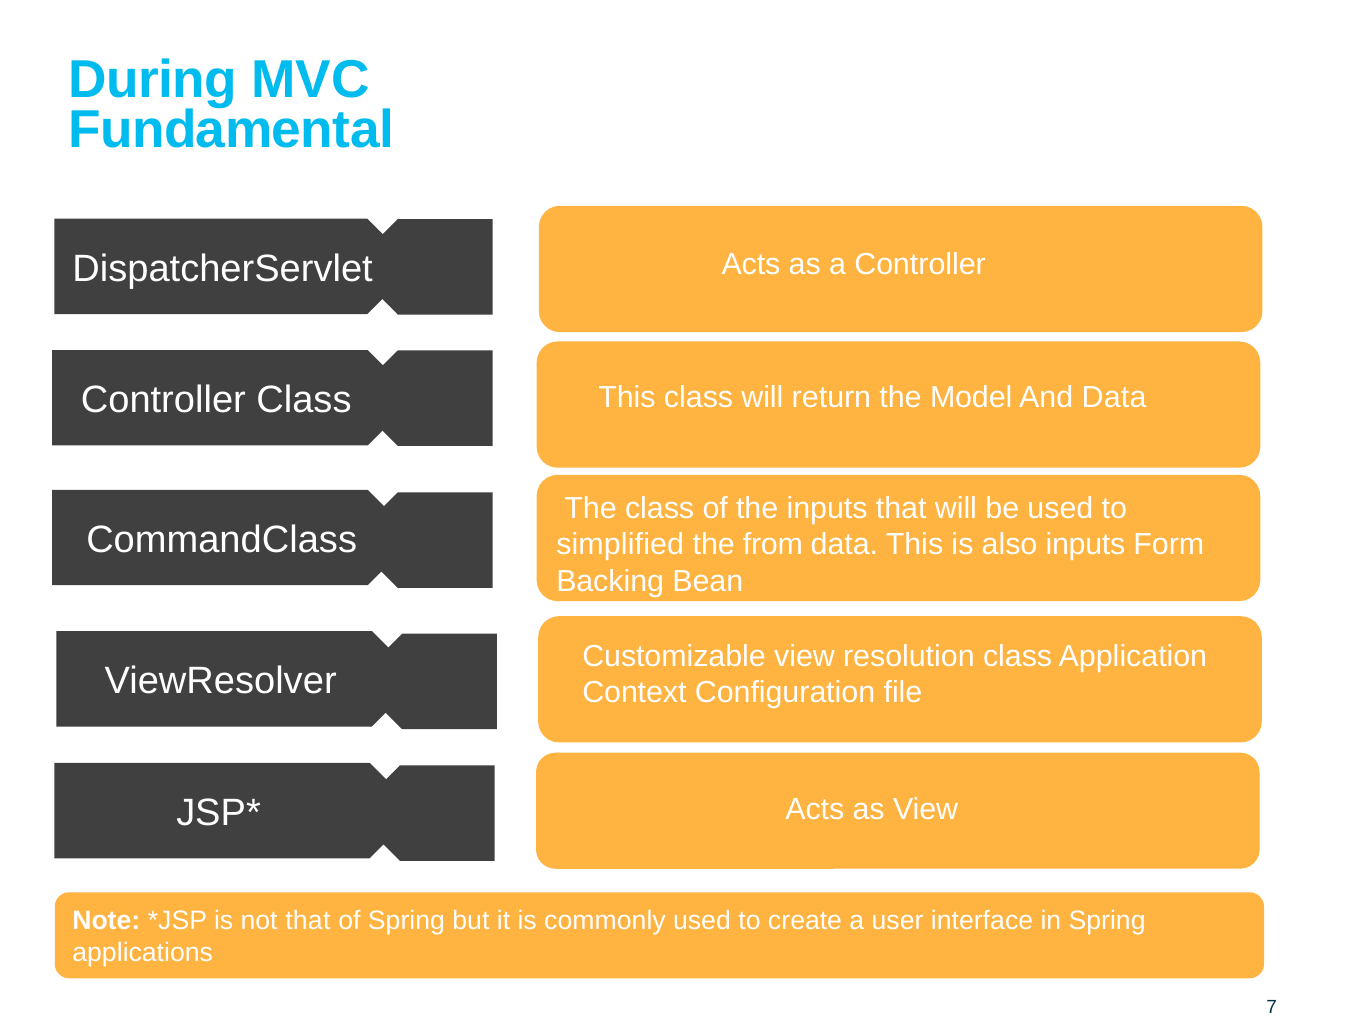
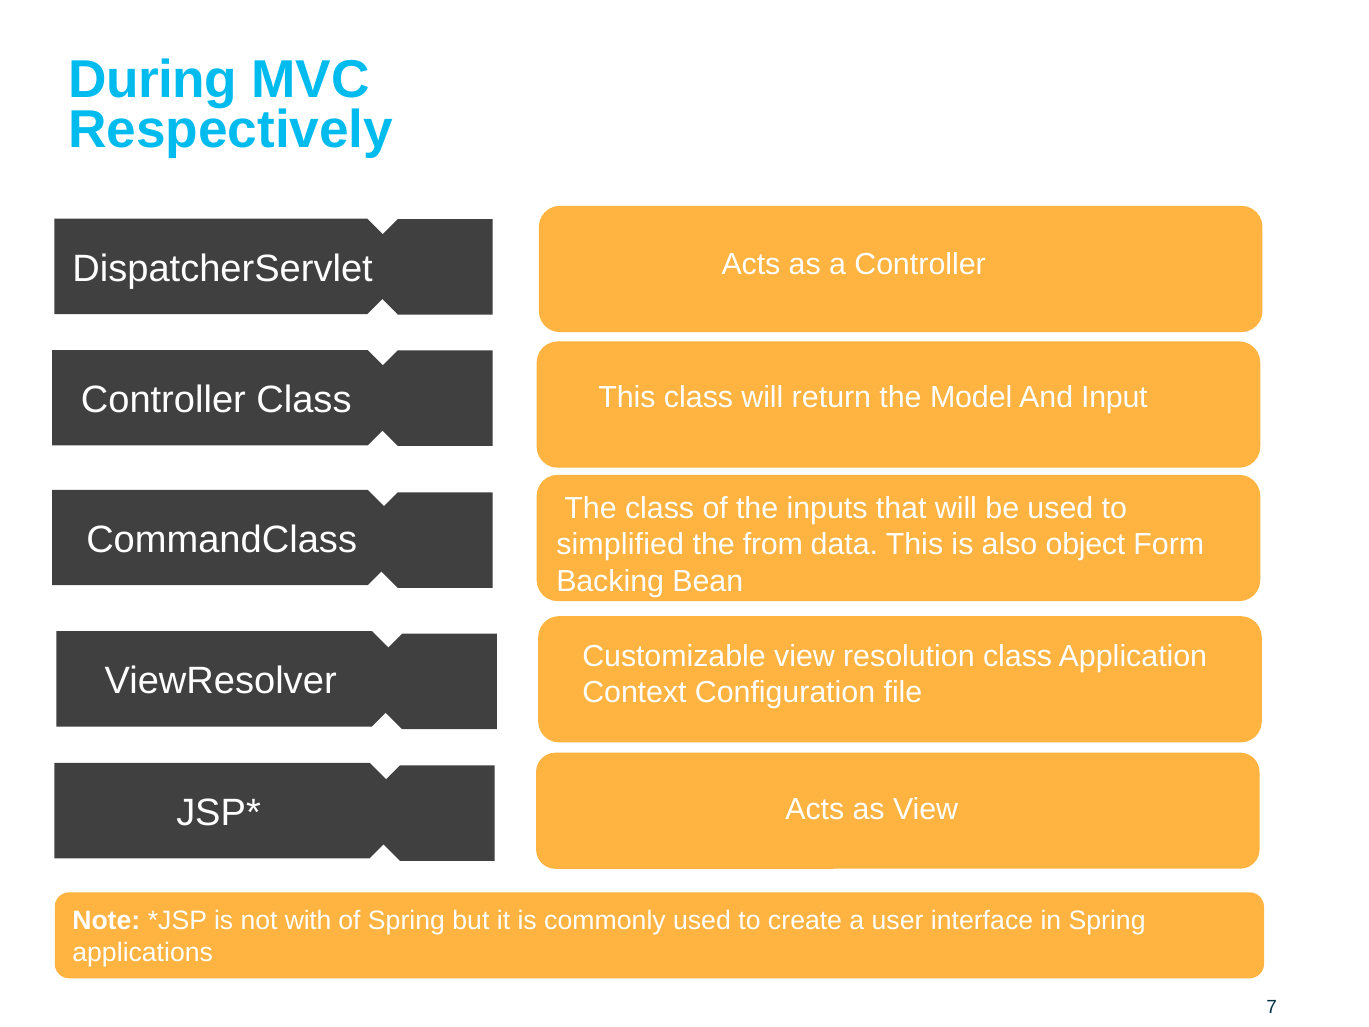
Fundamental: Fundamental -> Respectively (231, 130)
And Data: Data -> Input (1114, 397)
also inputs: inputs -> object (1085, 544)
not that: that -> with (308, 921)
